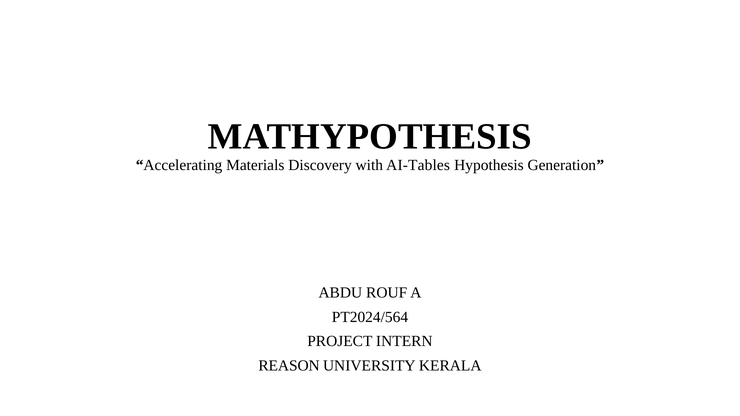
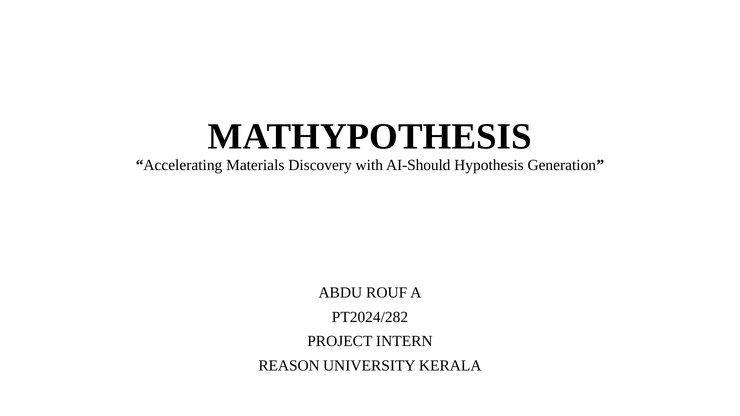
AI-Tables: AI-Tables -> AI-Should (418, 165)
PT2024/564: PT2024/564 -> PT2024/282 (370, 317)
